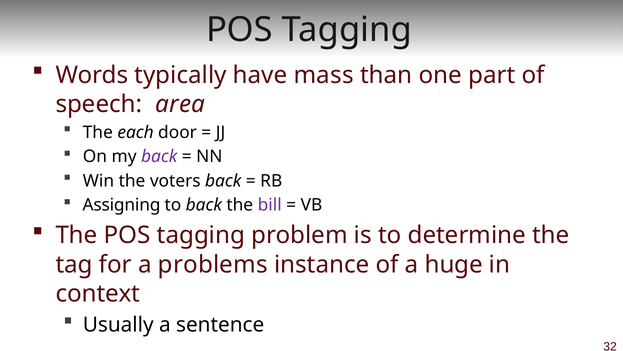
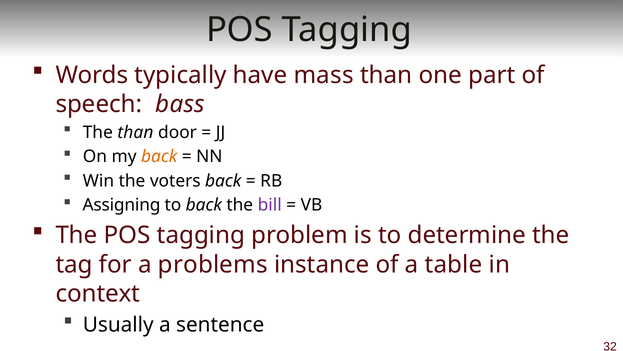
area: area -> bass (180, 104)
The each: each -> than (135, 132)
back colour: purple -> orange (159, 156)
huge: huge -> table (454, 264)
